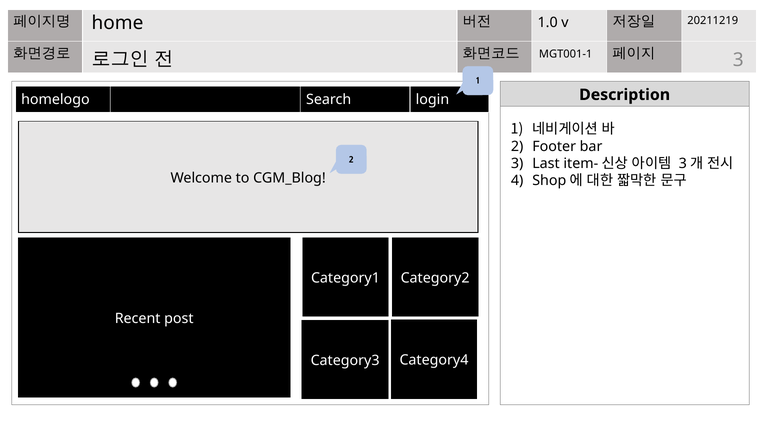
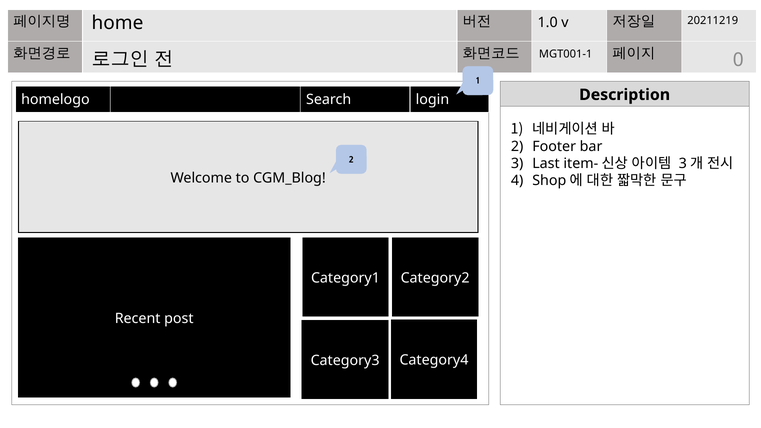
MGT001-1 3: 3 -> 0 (738, 60)
